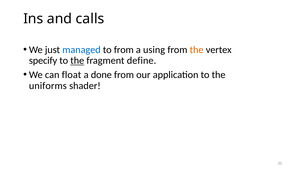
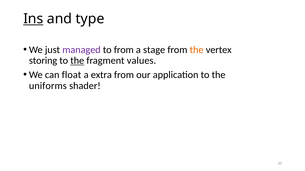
Ins underline: none -> present (33, 19)
calls: calls -> type (90, 19)
managed colour: blue -> purple (81, 50)
using: using -> stage (154, 50)
specify: specify -> storing (43, 61)
define: define -> values (142, 61)
done: done -> extra (101, 75)
